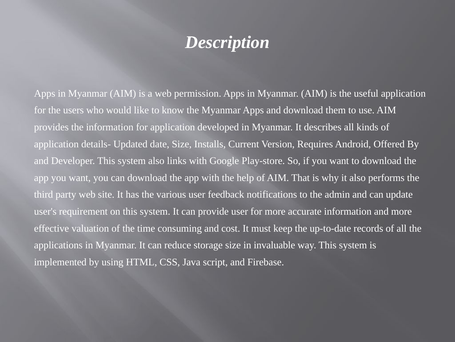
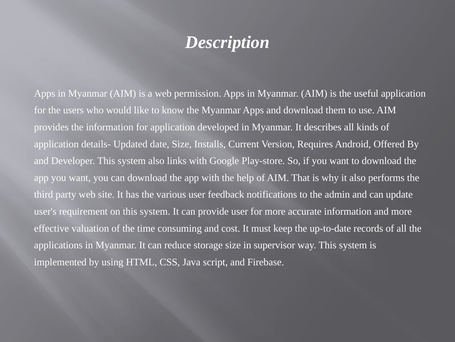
invaluable: invaluable -> supervisor (274, 245)
